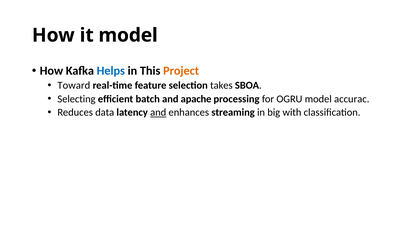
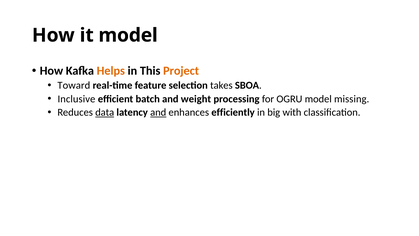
Helps colour: blue -> orange (111, 71)
Selecting: Selecting -> Inclusive (76, 99)
apache: apache -> weight (196, 99)
accurac: accurac -> missing (352, 99)
data underline: none -> present (105, 112)
streaming: streaming -> efficiently (233, 112)
